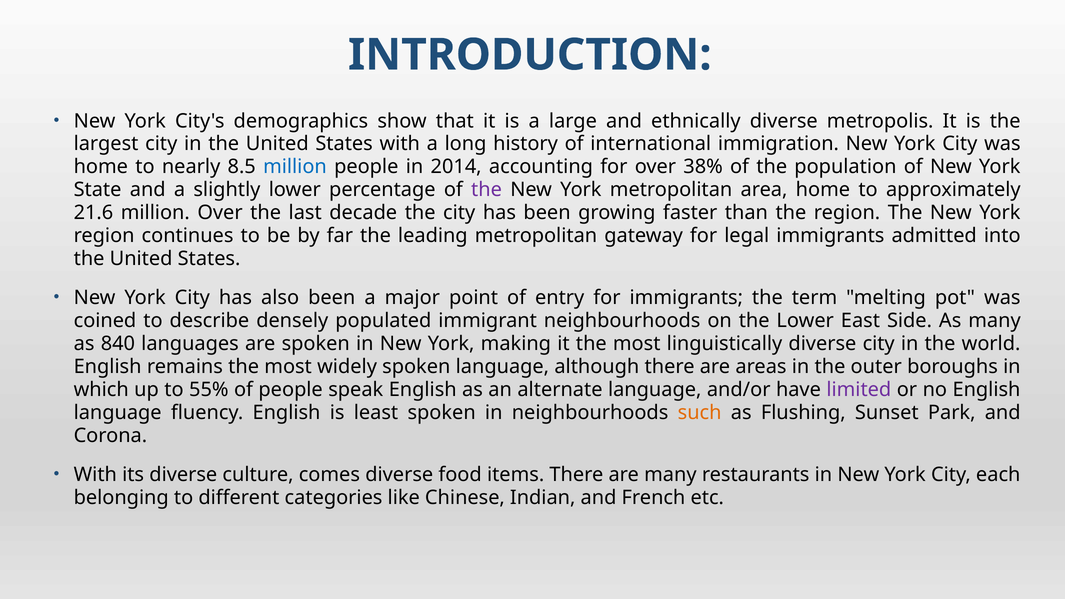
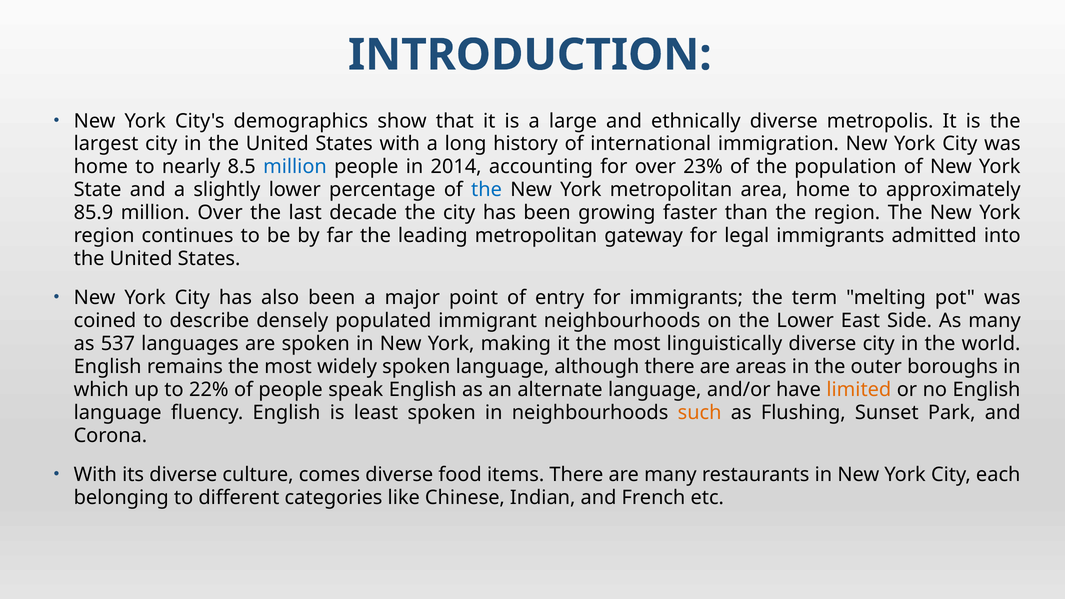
38%: 38% -> 23% (703, 167)
the colour: purple -> blue (487, 190)
21.6: 21.6 -> 85.9 (93, 213)
840: 840 -> 537 (118, 344)
55%: 55% -> 22% (209, 390)
limited colour: purple -> orange (859, 390)
